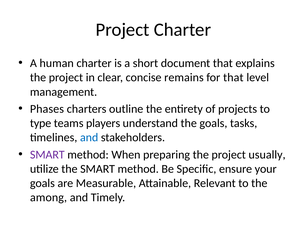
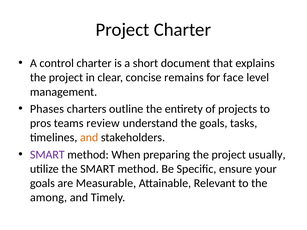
human: human -> control (57, 63)
for that: that -> face (233, 78)
type: type -> pros (41, 123)
players: players -> review (103, 123)
and colour: blue -> orange (89, 138)
